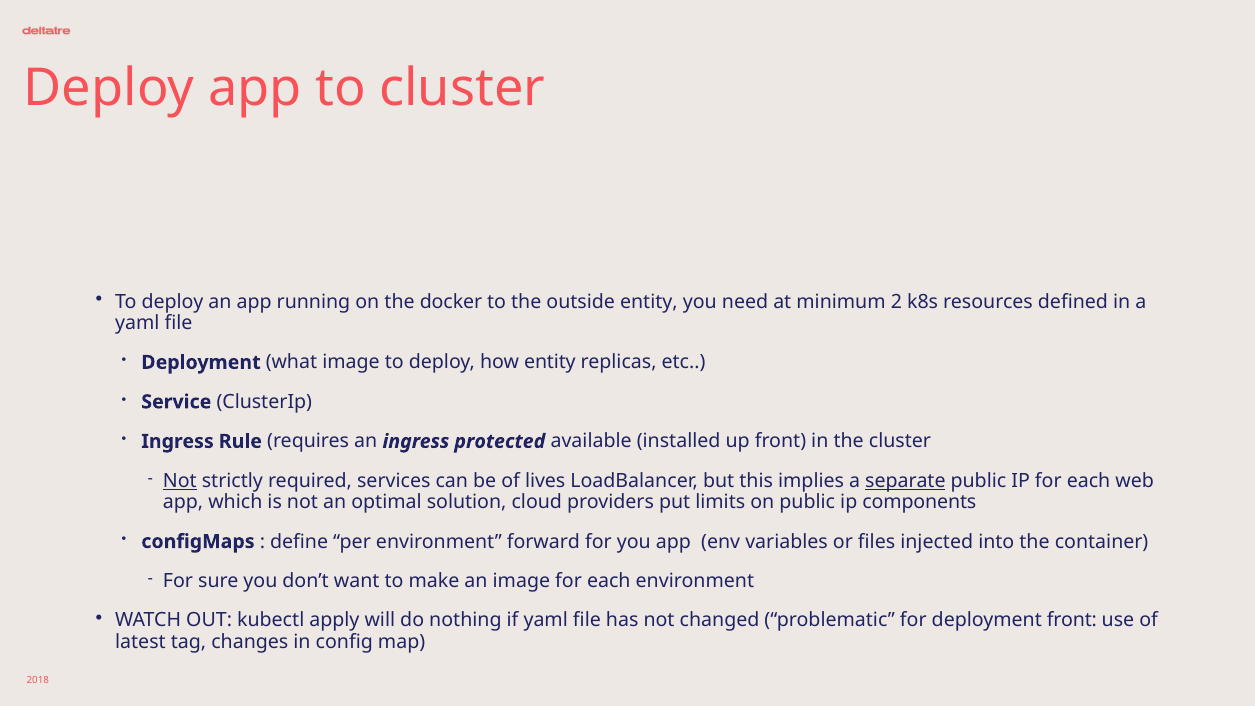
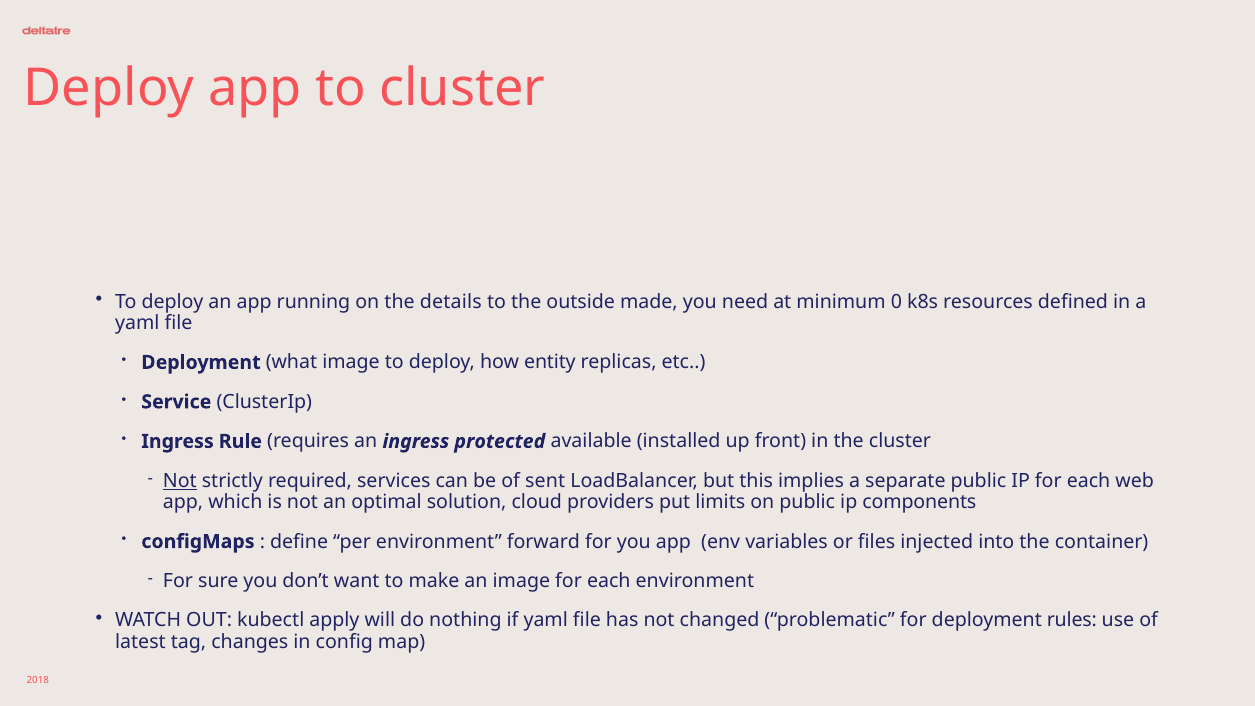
docker: docker -> details (451, 302)
outside entity: entity -> made (649, 302)
2: 2 -> 0 (896, 302)
lives: lives -> sent (545, 481)
separate underline: present -> none (905, 481)
deployment front: front -> rules (1072, 620)
